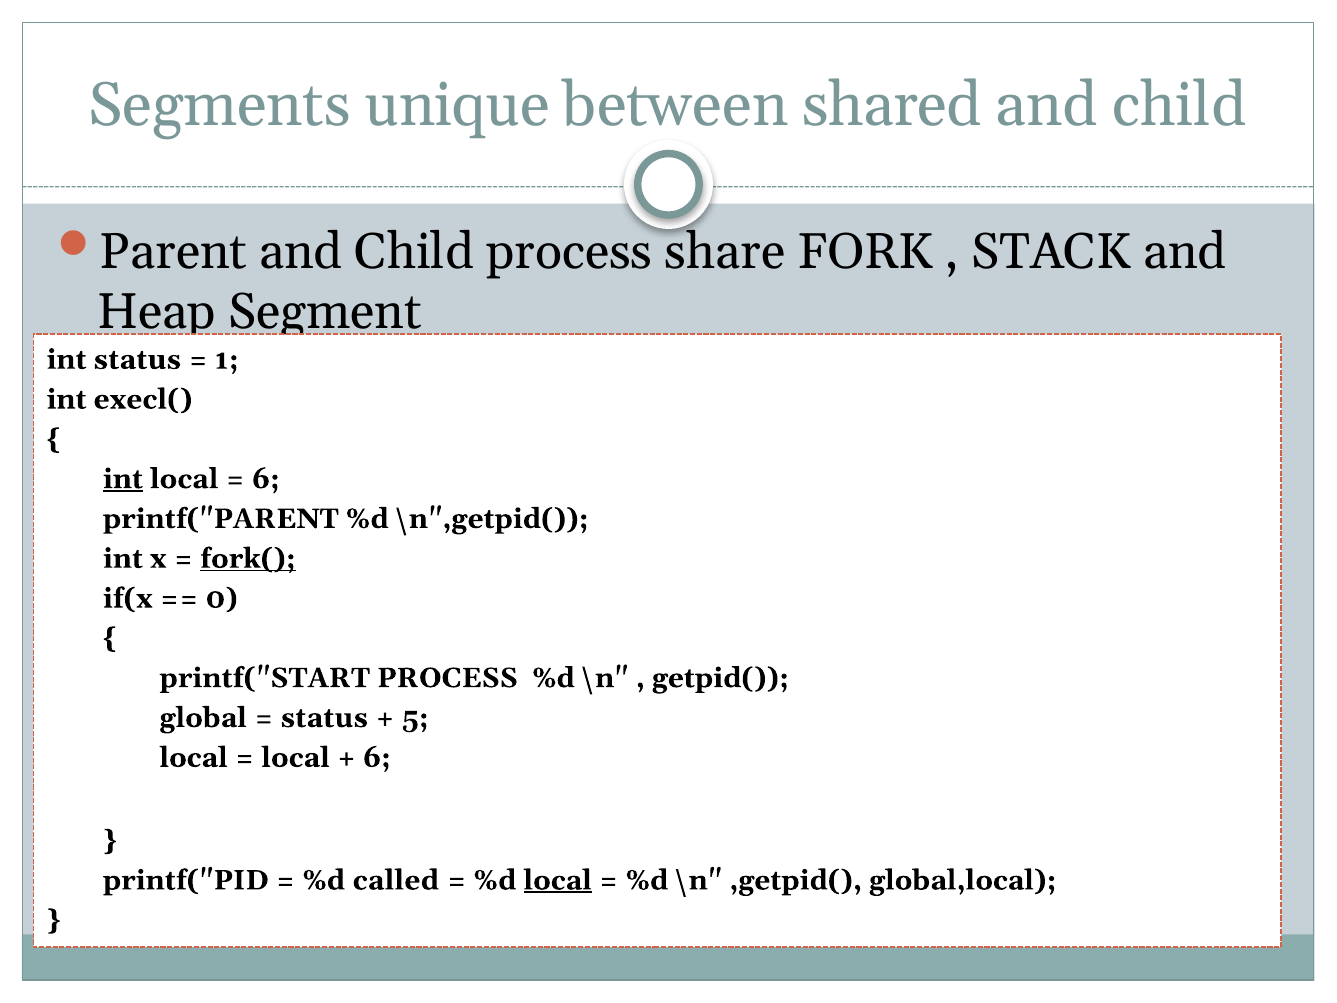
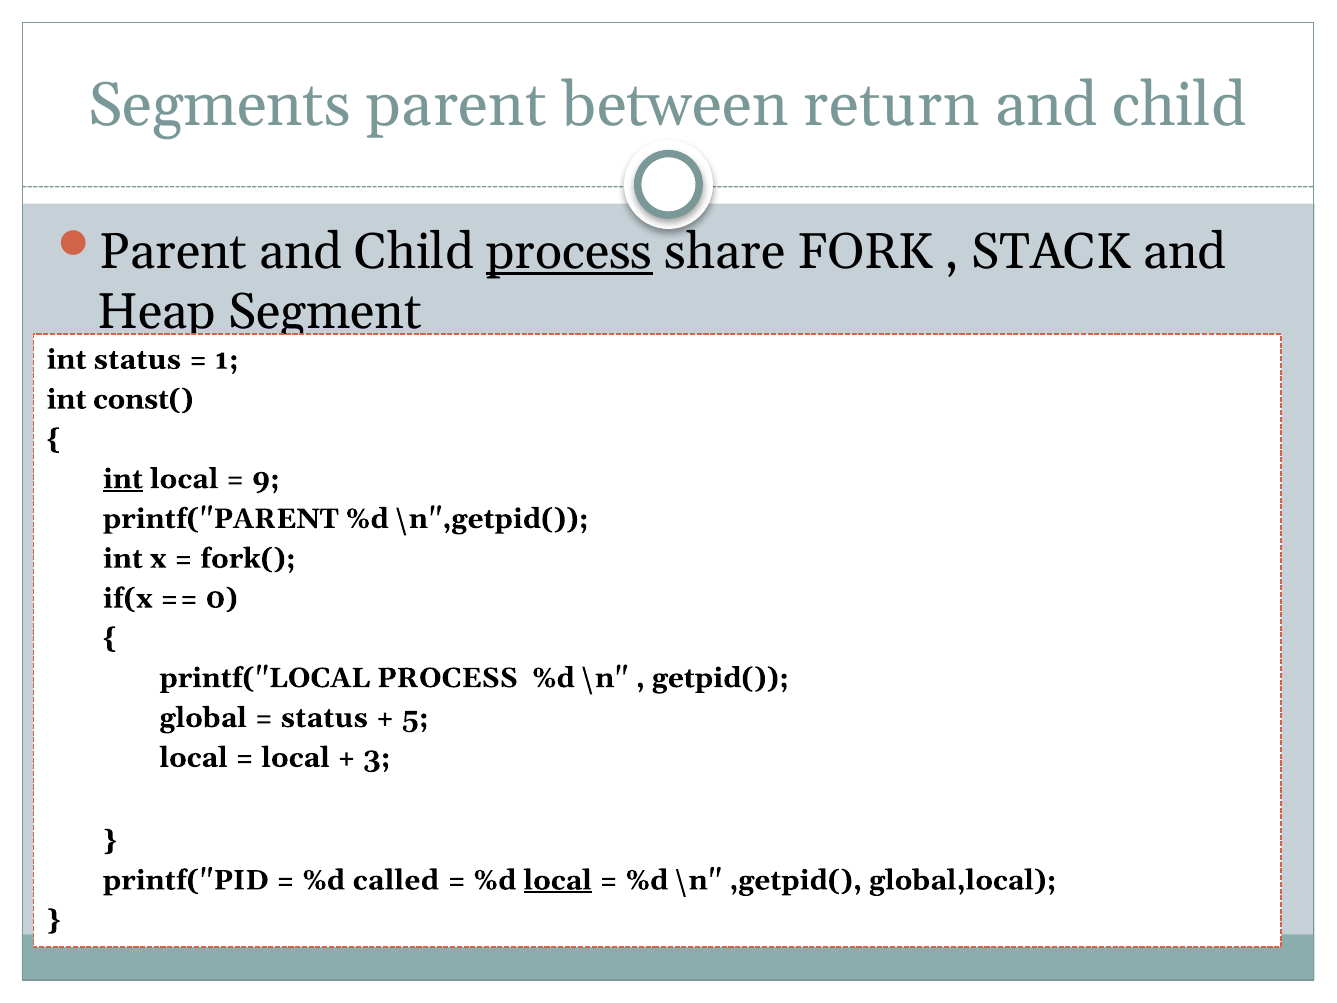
Segments unique: unique -> parent (456, 105)
shared: shared -> return (892, 105)
process underline: none -> present (569, 252)
execl(: execl( -> const( (143, 399)
6: 6 -> 9 (266, 479)
fork( underline: present -> none (248, 558)
printf("START: printf("START -> printf("LOCAL (265, 678)
6: 6 -> 3 (377, 757)
